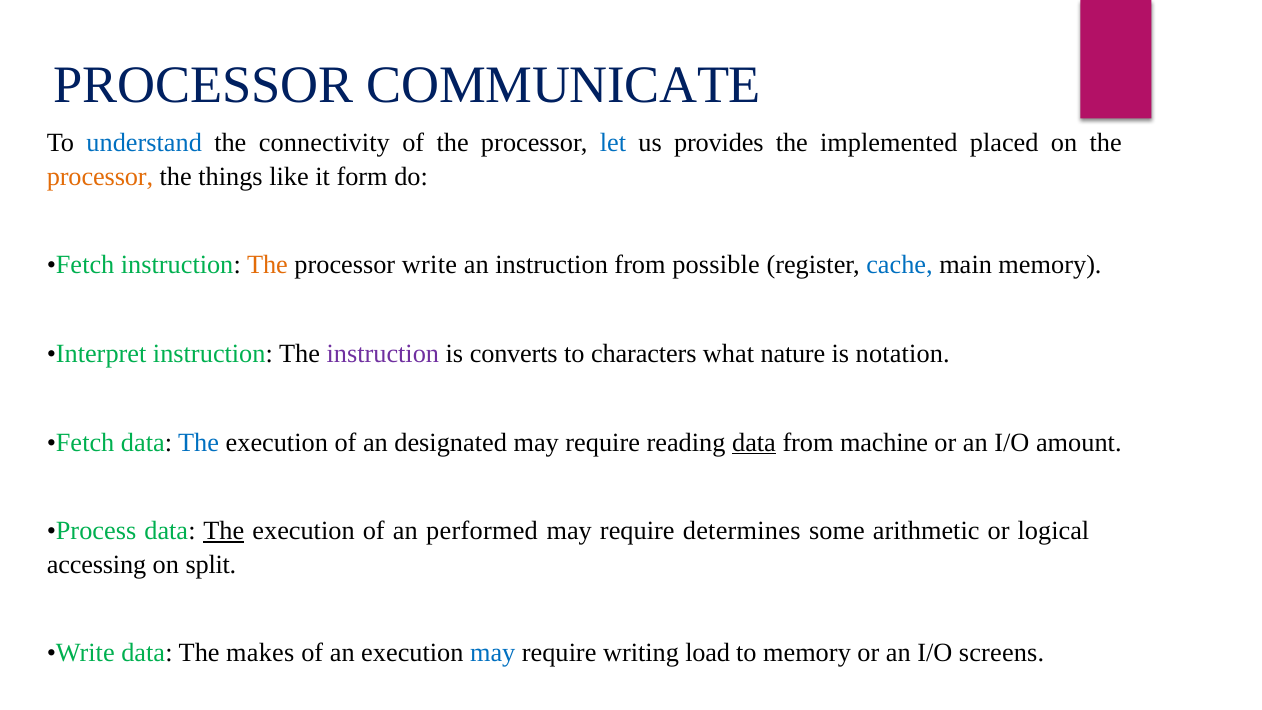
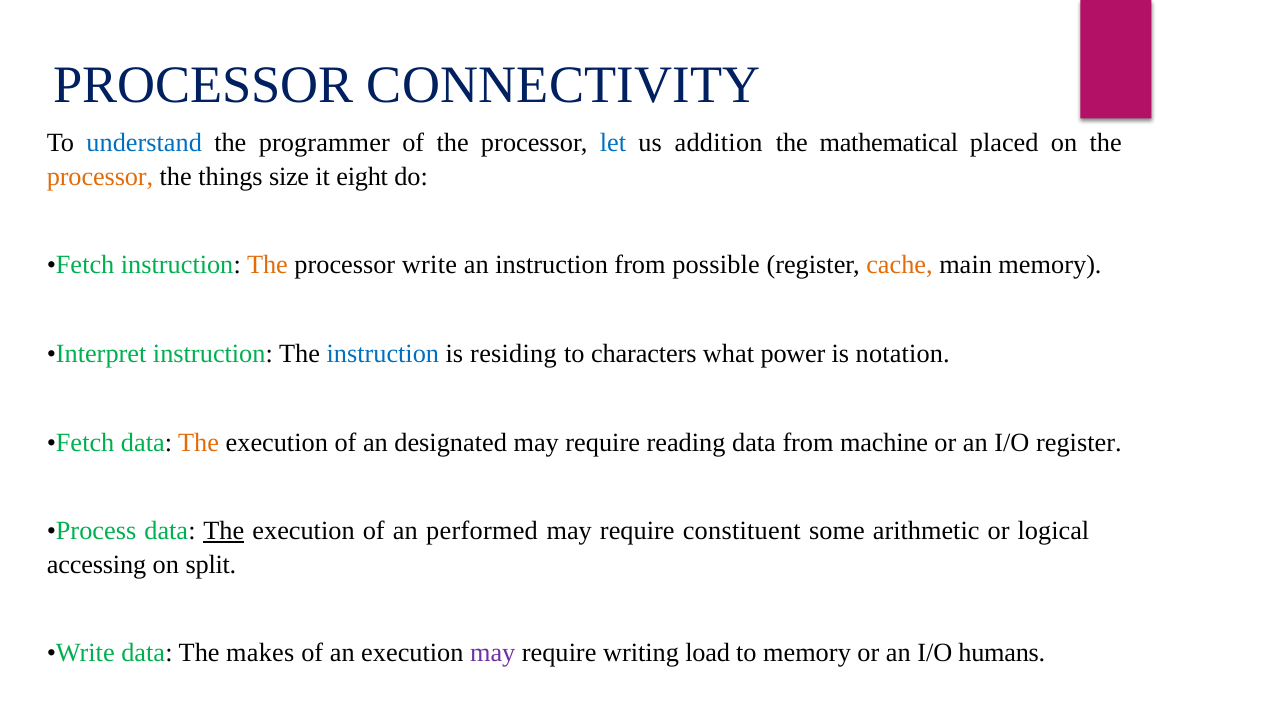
COMMUNICATE: COMMUNICATE -> CONNECTIVITY (564, 85)
connectivity: connectivity -> programmer (324, 143)
provides: provides -> addition (719, 143)
implemented: implemented -> mathematical (889, 143)
like: like -> size (289, 177)
form: form -> eight (362, 177)
cache colour: blue -> orange (899, 265)
instruction colour: purple -> blue (383, 354)
converts: converts -> residing (514, 354)
nature: nature -> power (793, 354)
The colour: blue -> orange (199, 442)
data underline: present -> none (754, 442)
I/O amount: amount -> register (1079, 442)
determines: determines -> constituent (742, 531)
may colour: blue -> purple (493, 653)
screens: screens -> humans (1002, 653)
